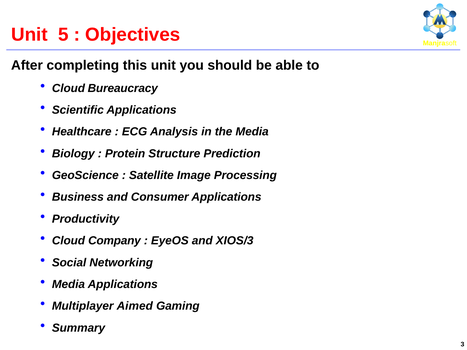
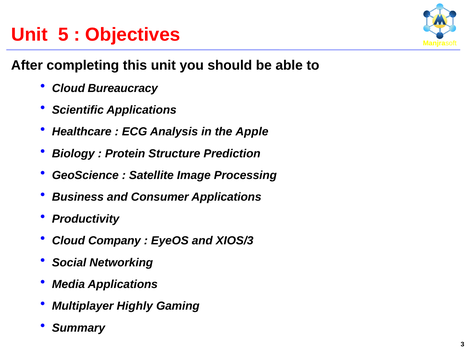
the Media: Media -> Apple (252, 132)
Aimed: Aimed -> Highly (135, 306)
